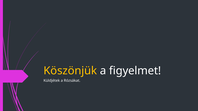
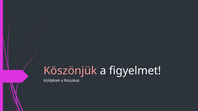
Köszönjük colour: yellow -> pink (70, 71)
